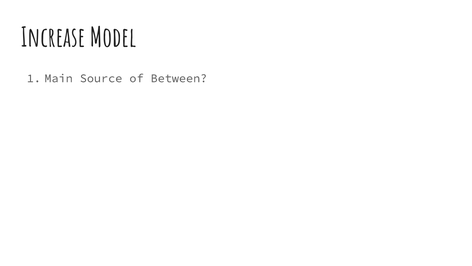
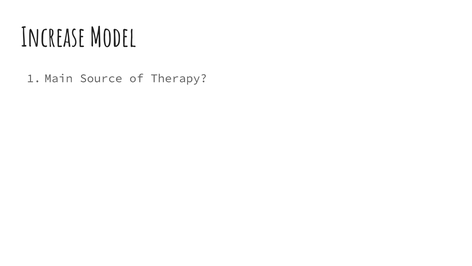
Between: Between -> Therapy (179, 78)
